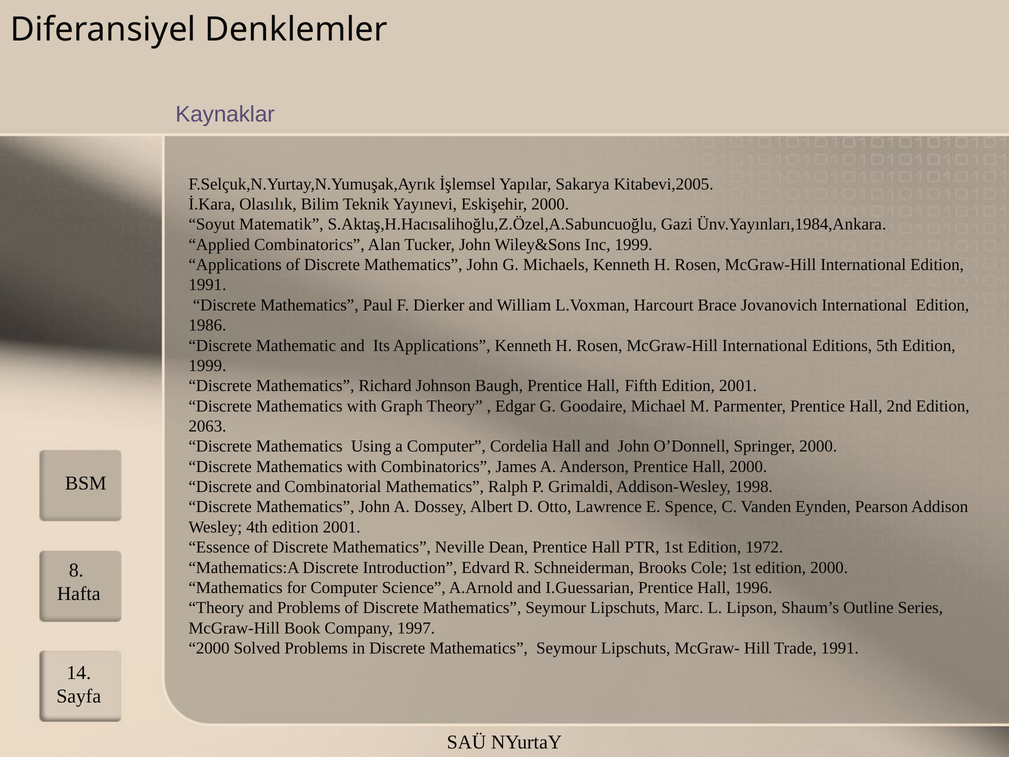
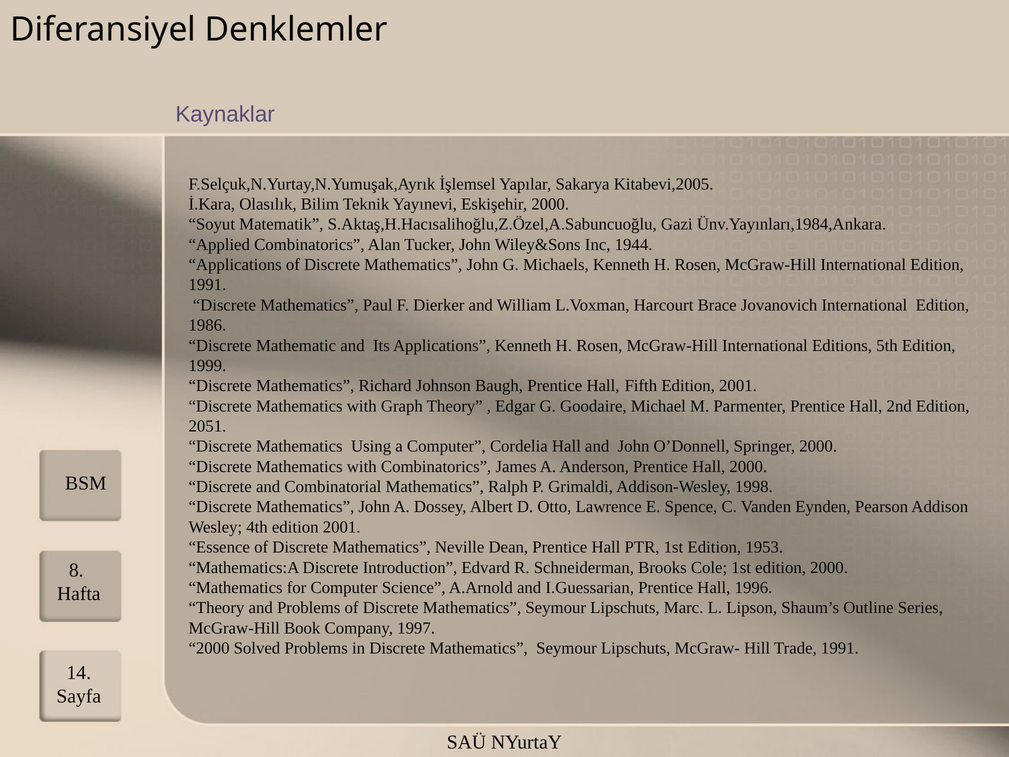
Inc 1999: 1999 -> 1944 (634, 244)
2063: 2063 -> 2051 (207, 426)
1972: 1972 -> 1953 (764, 547)
